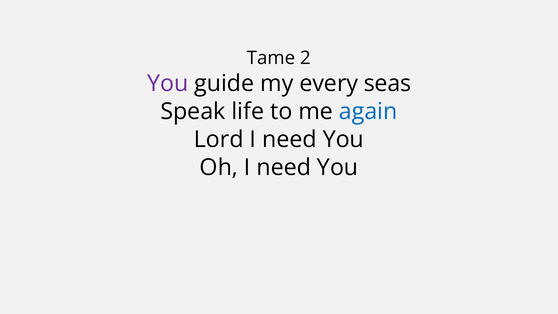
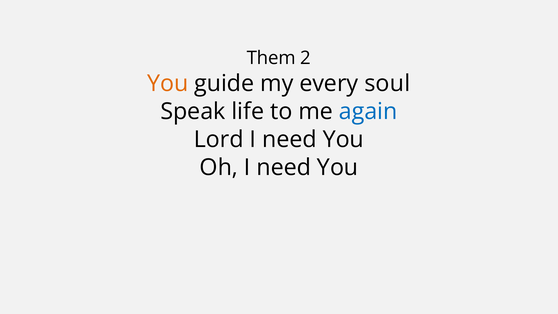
Tame: Tame -> Them (271, 58)
You colour: purple -> orange (168, 84)
seas: seas -> soul (387, 84)
